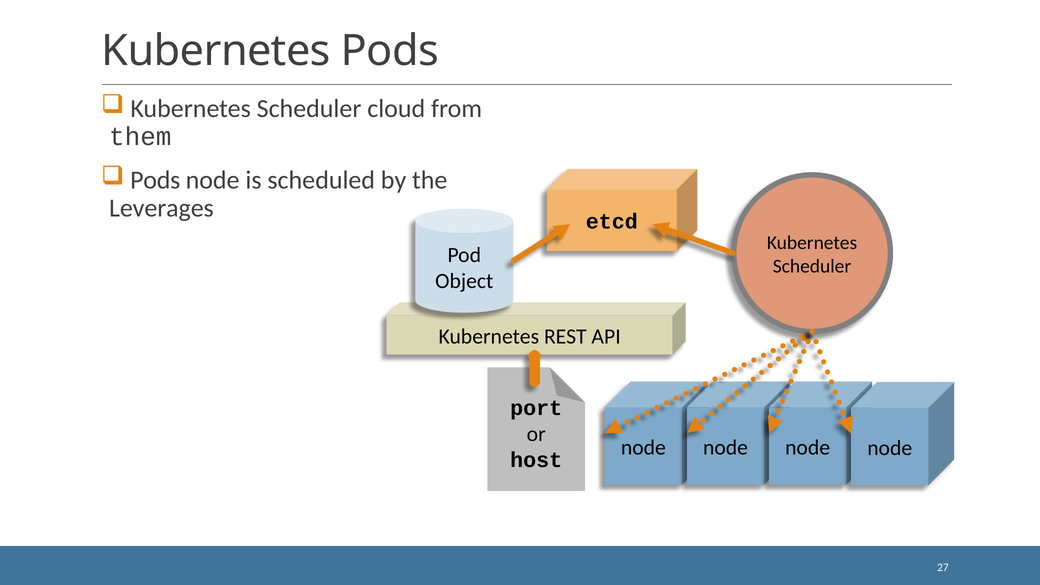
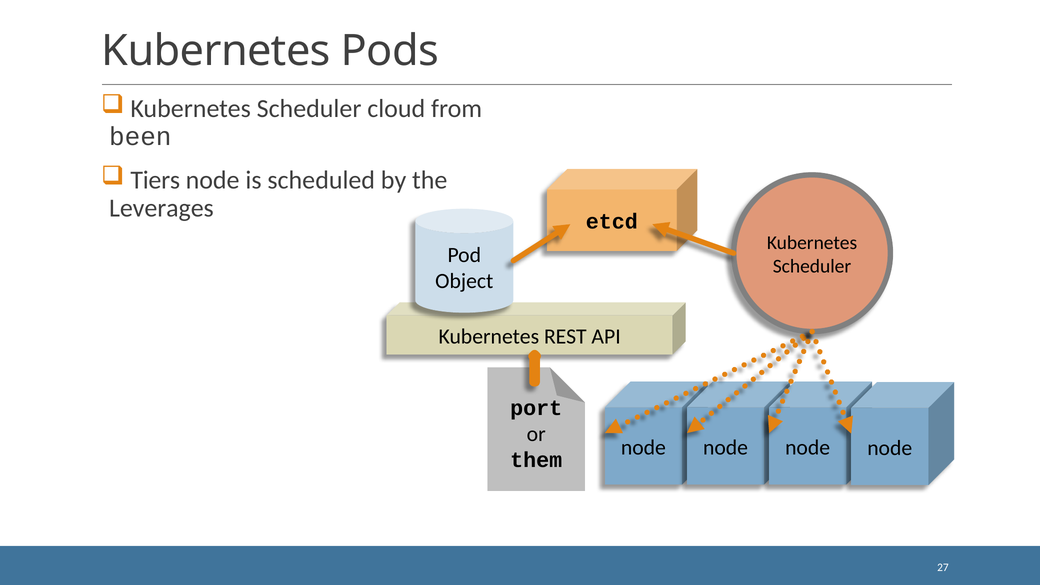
them: them -> been (140, 137)
Pods: Pods -> Tiers (155, 180)
host: host -> them (536, 460)
